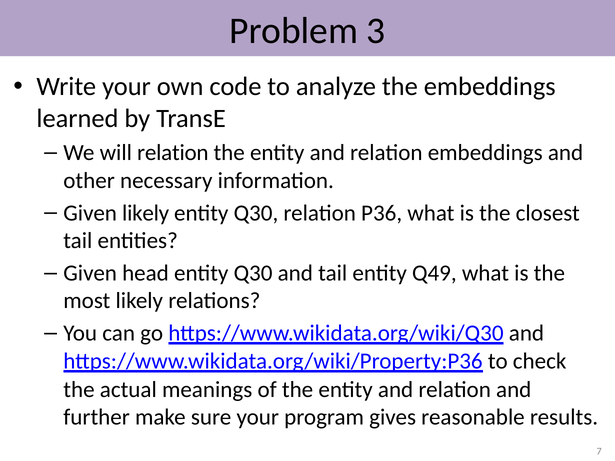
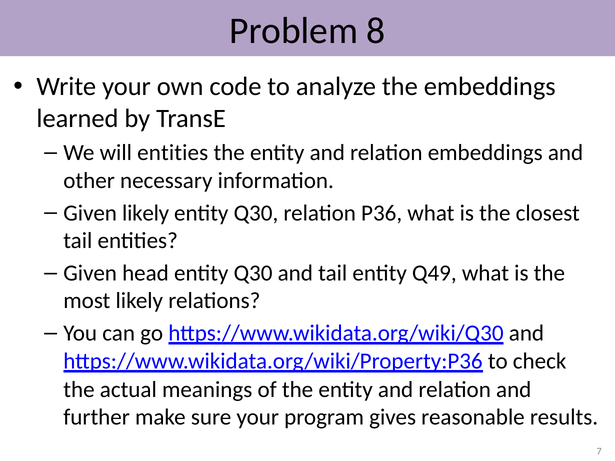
3: 3 -> 8 (376, 31)
will relation: relation -> entities (173, 153)
